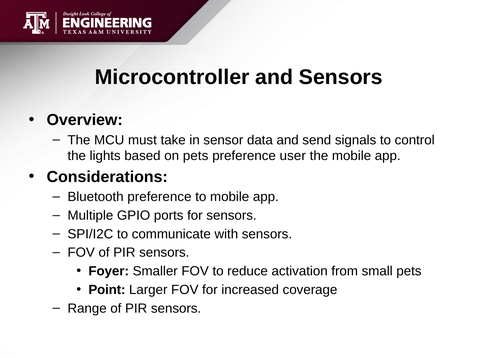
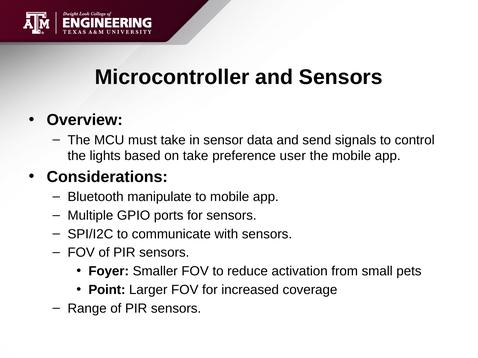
on pets: pets -> take (196, 156)
Bluetooth preference: preference -> manipulate (159, 197)
